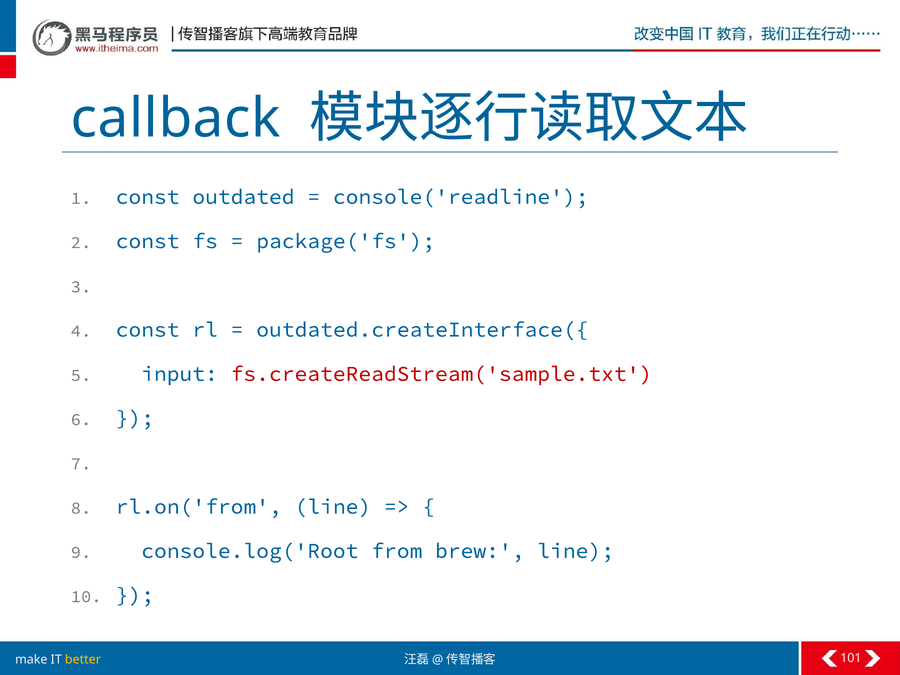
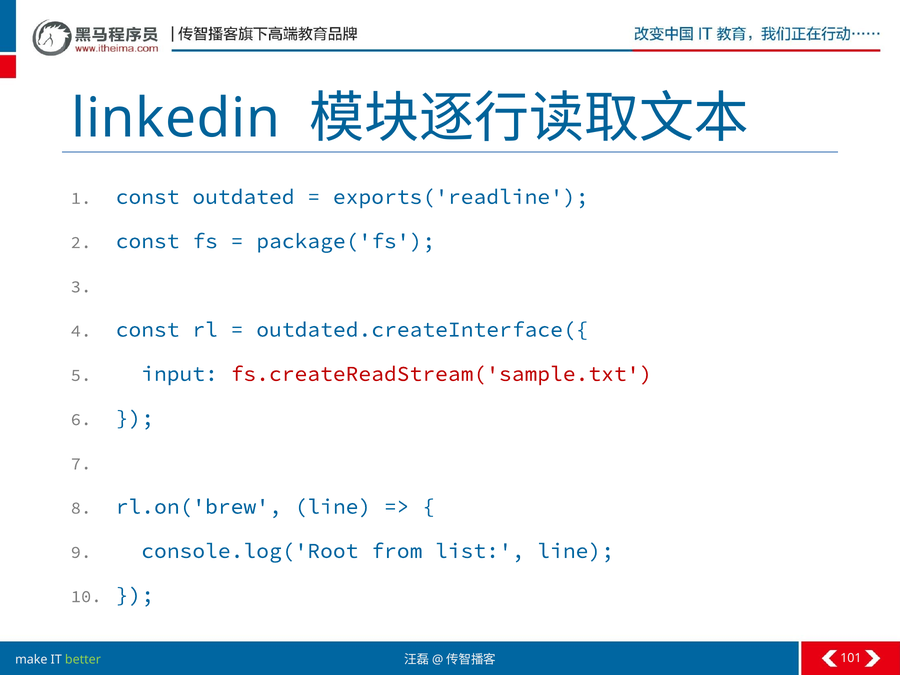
callback: callback -> linkedin (176, 118)
console('readline: console('readline -> exports('readline (461, 197)
rl.on('from: rl.on('from -> rl.on('brew (199, 507)
brew: brew -> list (480, 551)
better colour: yellow -> light green (83, 660)
